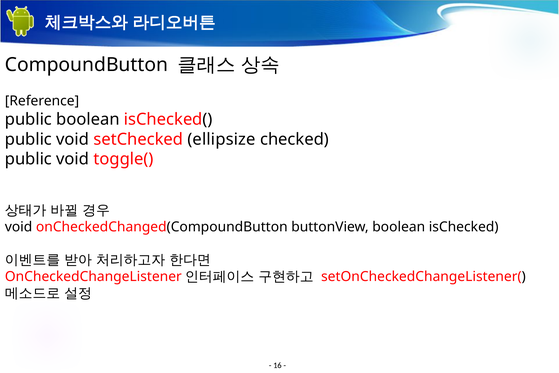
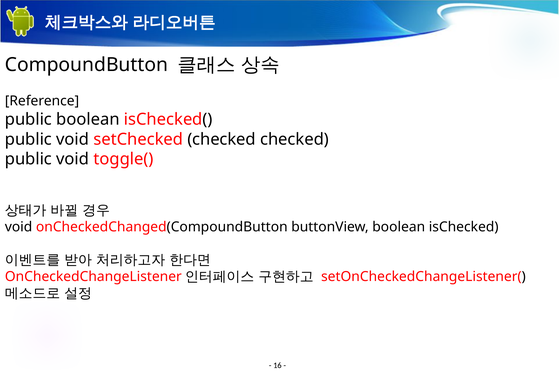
setChecked ellipsize: ellipsize -> checked (222, 139)
